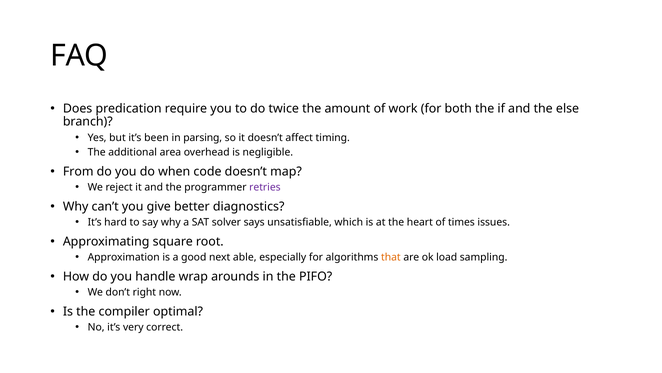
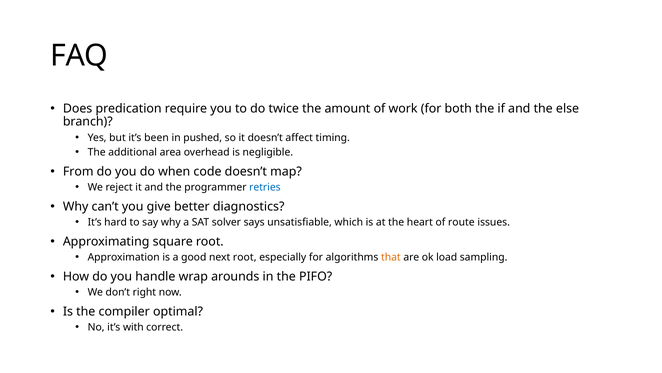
parsing: parsing -> pushed (203, 137)
retries colour: purple -> blue (265, 187)
times: times -> route (461, 222)
next able: able -> root (245, 257)
very: very -> with (133, 327)
